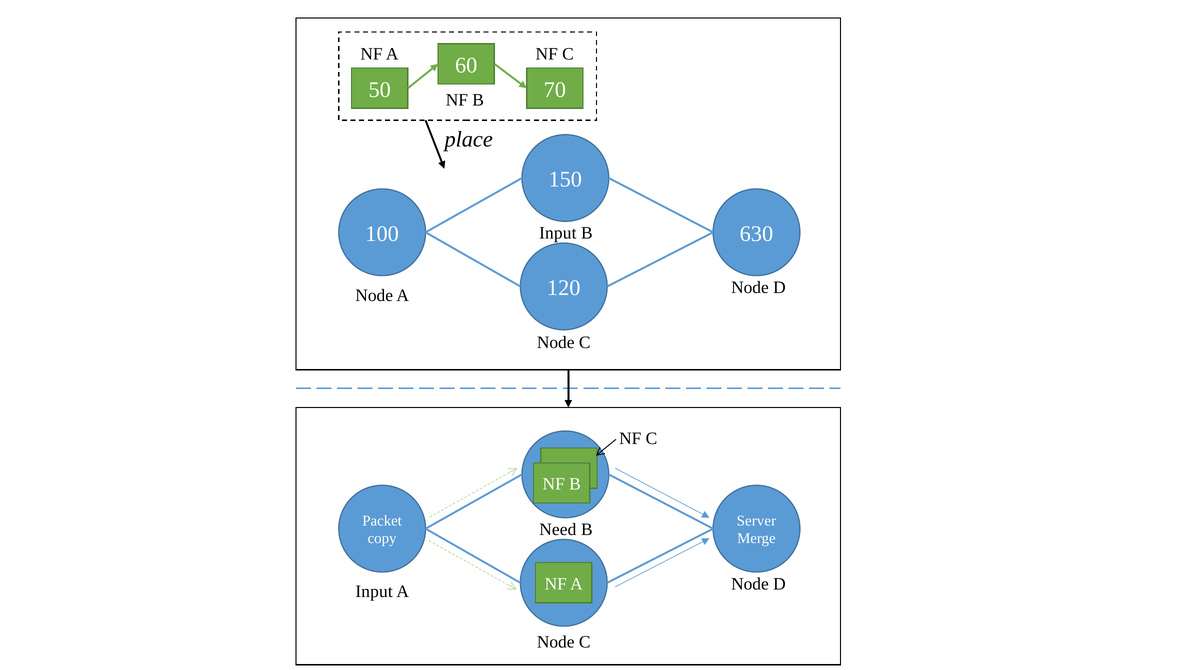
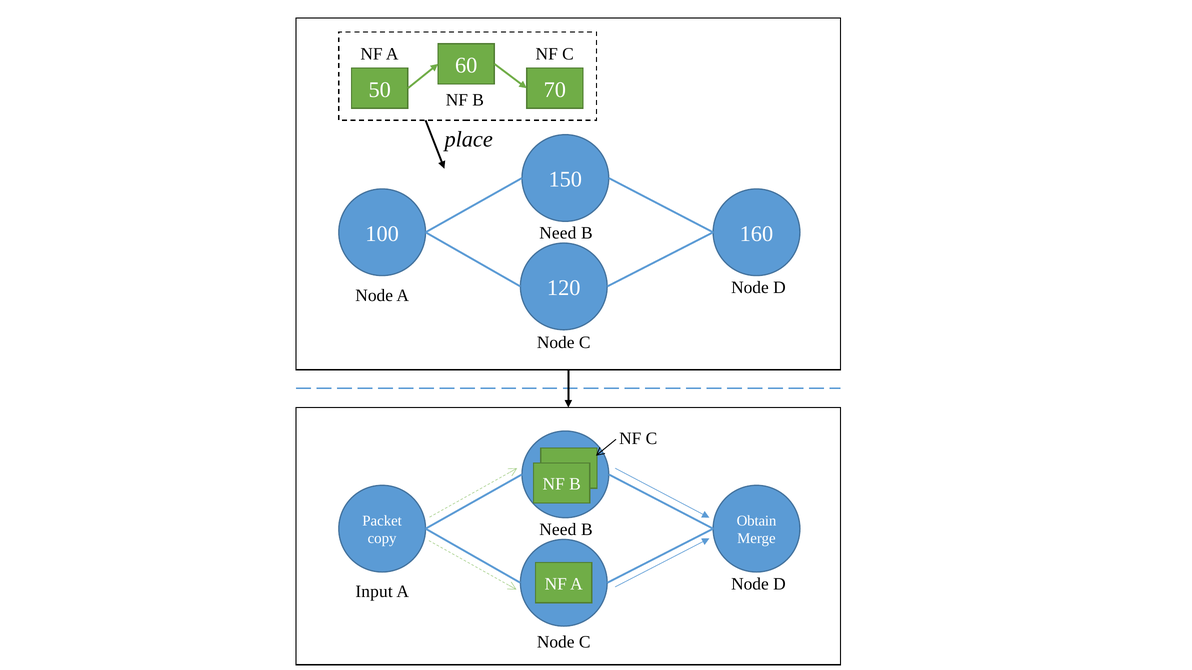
630: 630 -> 160 (756, 234)
Input: Input -> Need (558, 233)
Server: Server -> Obtain (757, 521)
